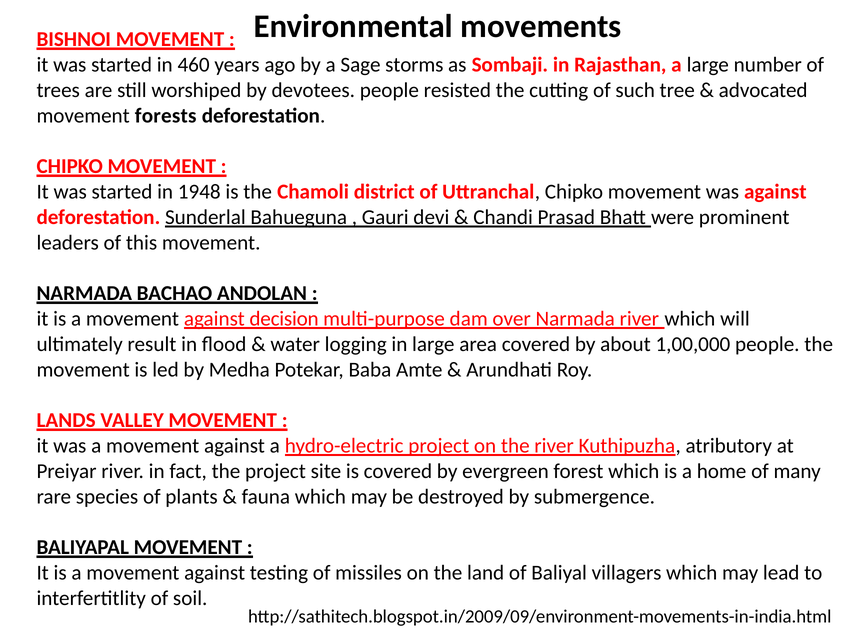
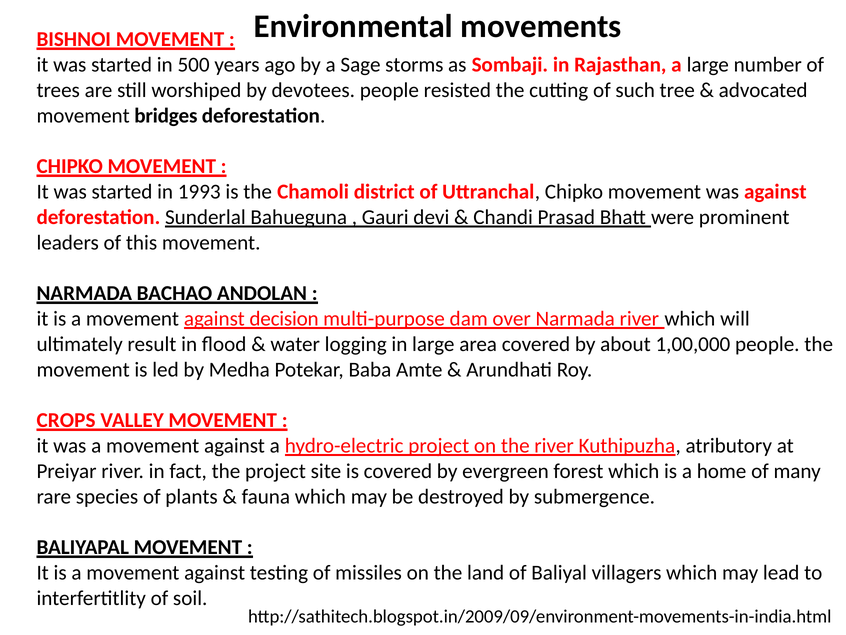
460: 460 -> 500 (194, 65)
forests: forests -> bridges (166, 116)
1948: 1948 -> 1993 (199, 192)
LANDS: LANDS -> CROPS (66, 420)
